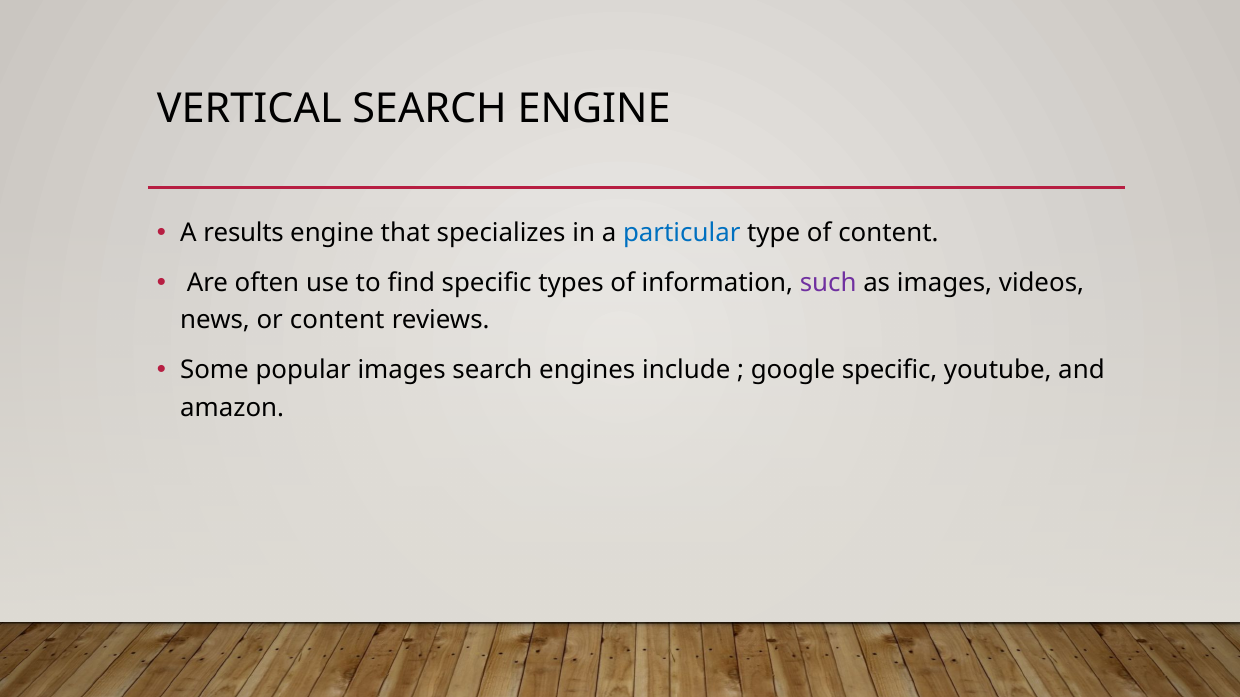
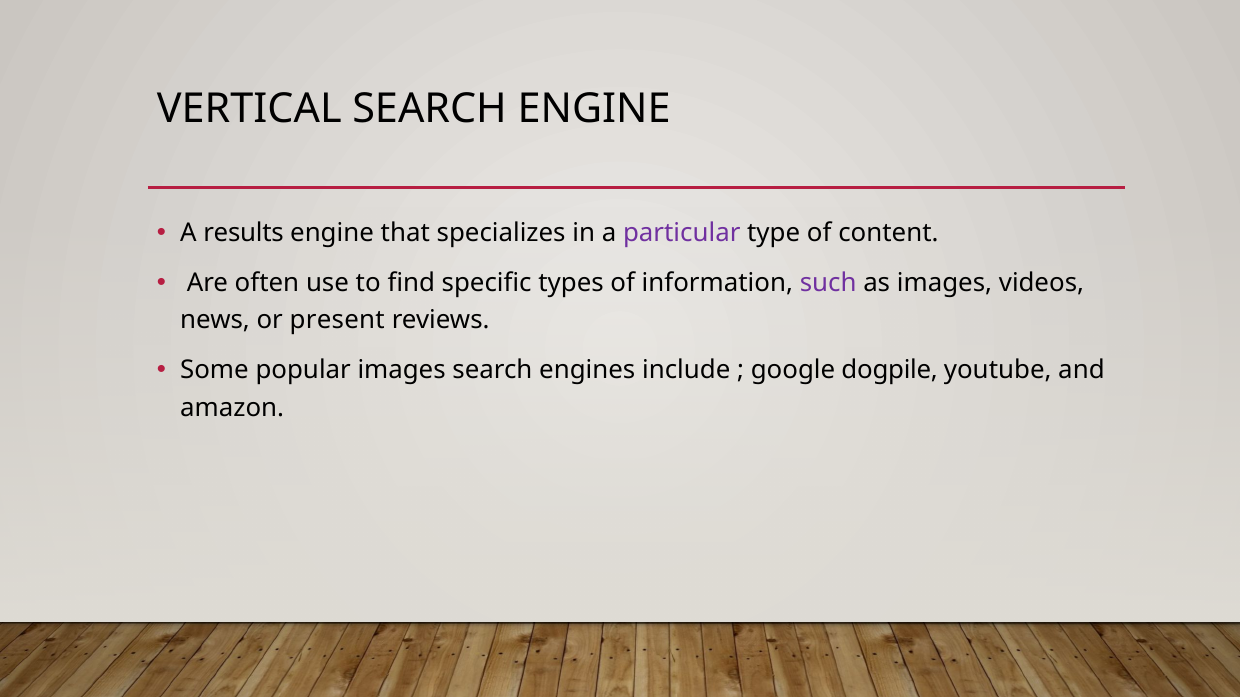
particular colour: blue -> purple (682, 233)
or content: content -> present (337, 320)
google specific: specific -> dogpile (890, 371)
